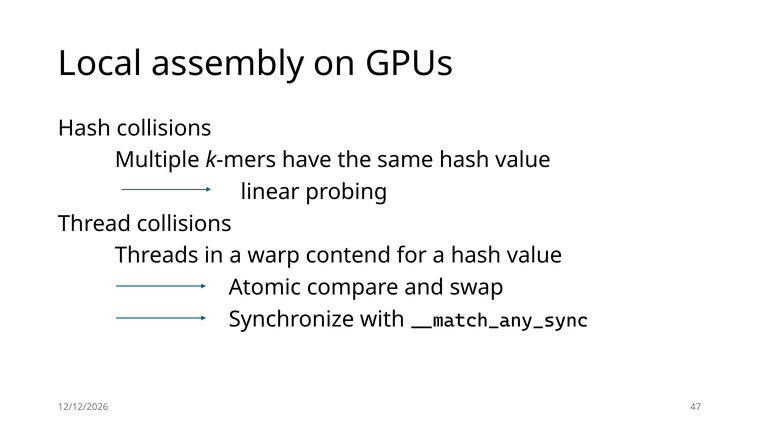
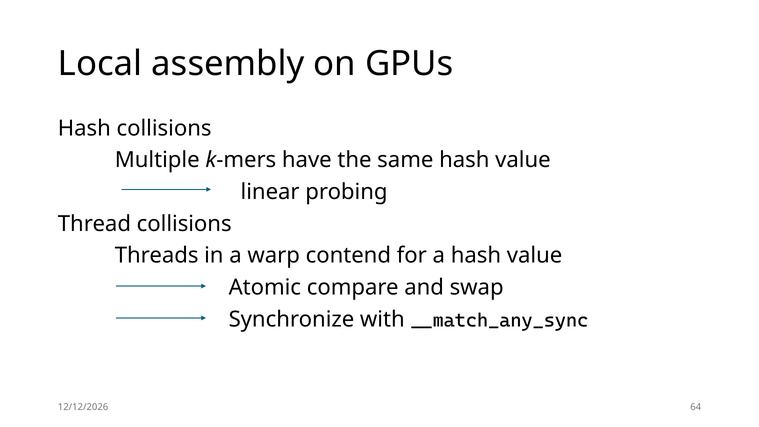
47: 47 -> 64 (696, 407)
